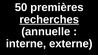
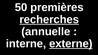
externe underline: none -> present (71, 44)
